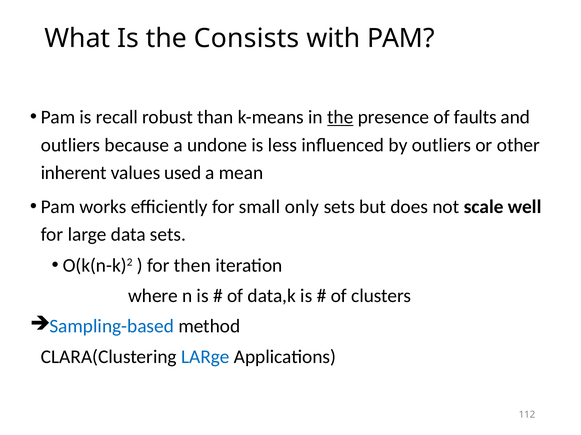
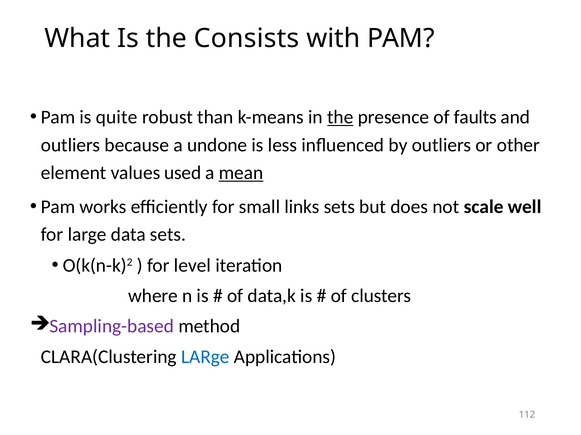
recall: recall -> quite (117, 117)
inherent: inherent -> element (74, 173)
mean underline: none -> present (241, 173)
only: only -> links (302, 207)
then: then -> level (192, 266)
Sampling-based colour: blue -> purple (112, 327)
